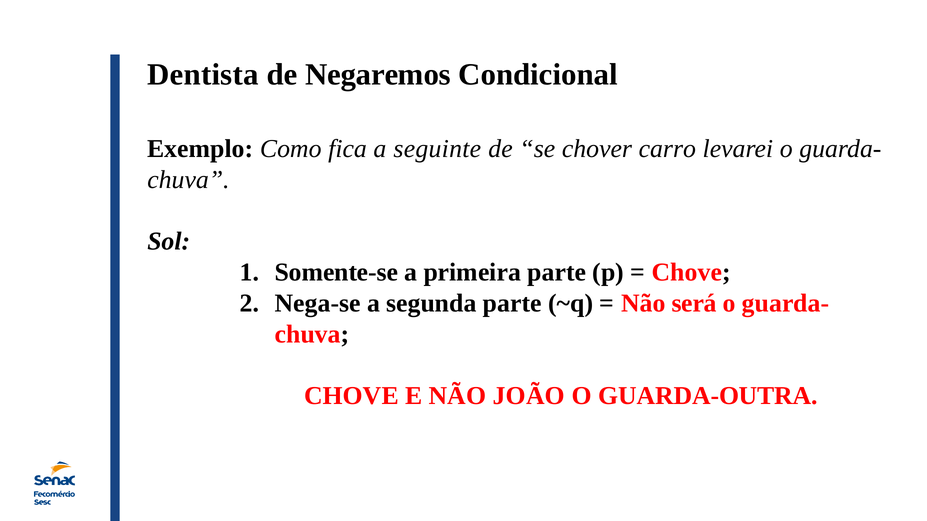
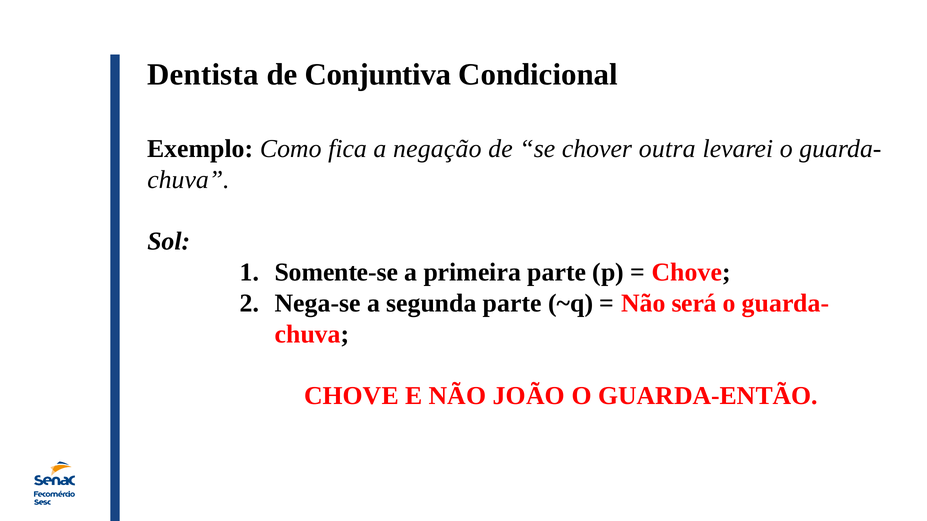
Negaremos: Negaremos -> Conjuntiva (378, 75)
seguinte: seguinte -> negação (437, 149)
carro: carro -> outra (667, 149)
GUARDA-OUTRA: GUARDA-OUTRA -> GUARDA-ENTÃO (708, 396)
